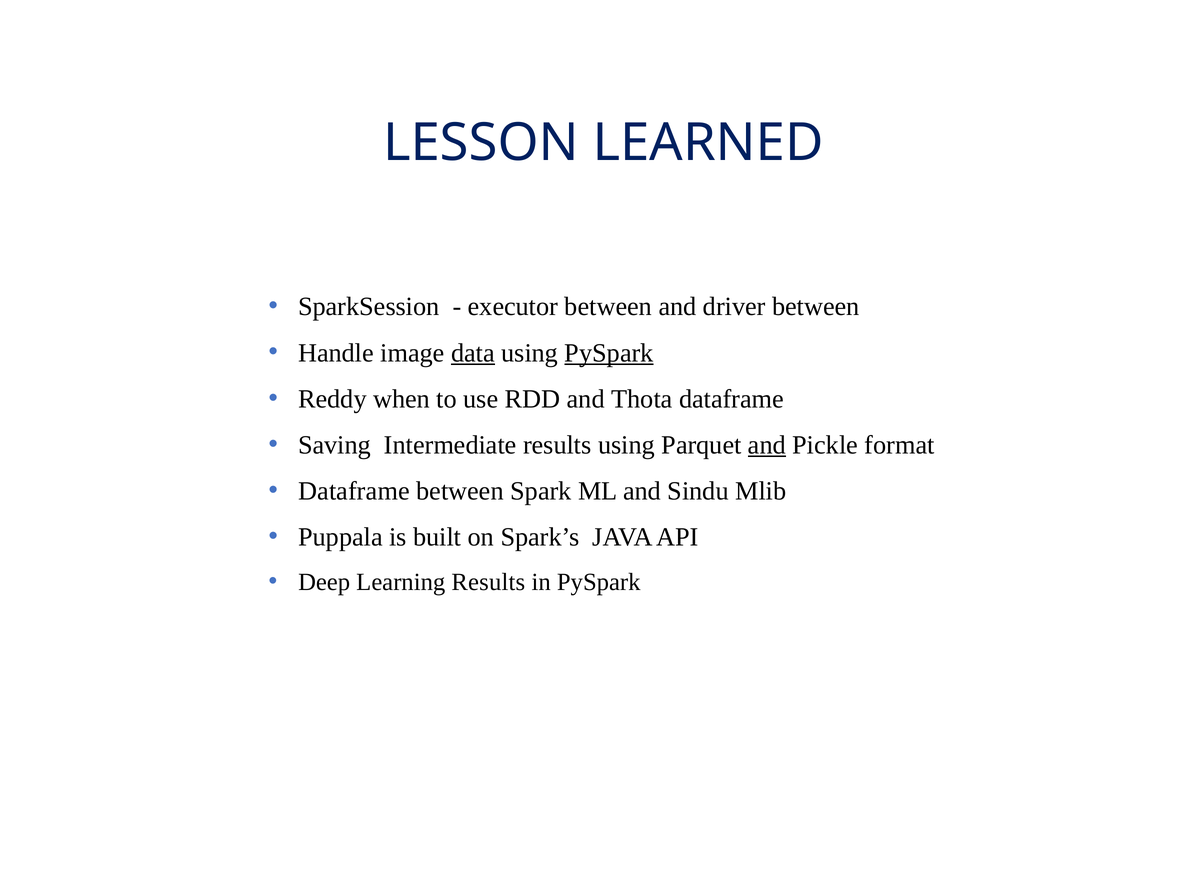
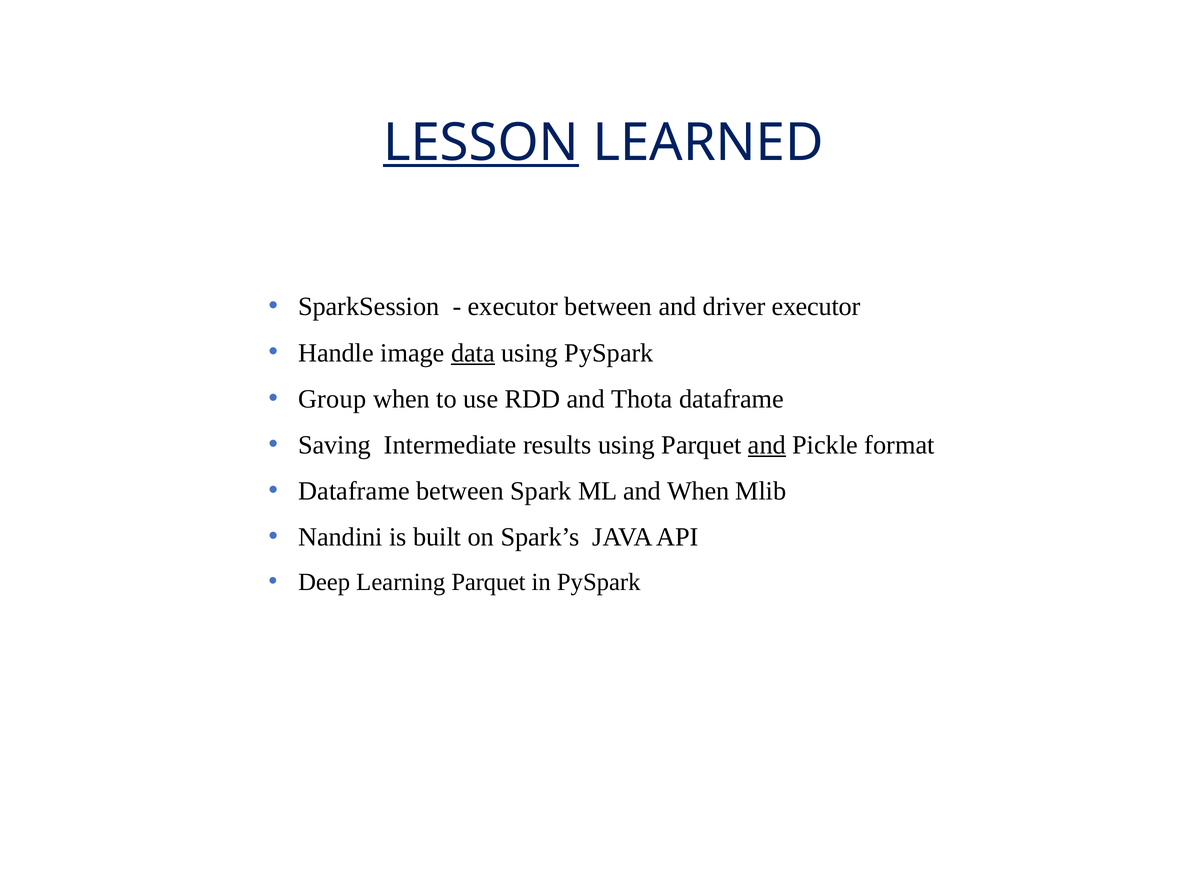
LESSON underline: none -> present (481, 143)
driver between: between -> executor (816, 307)
PySpark underline: present -> none (609, 353)
Reddy: Reddy -> Group (332, 399)
and Sindu: Sindu -> When (698, 491)
Puppala: Puppala -> Nandini (340, 537)
Learning Results: Results -> Parquet (489, 582)
